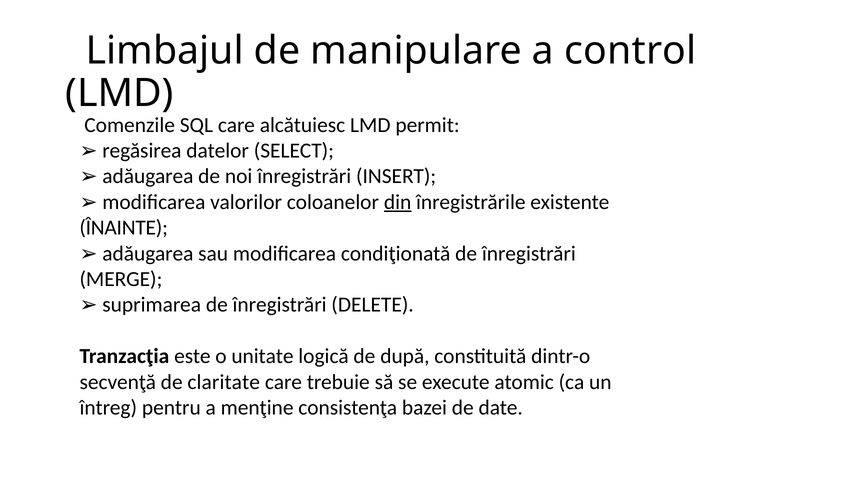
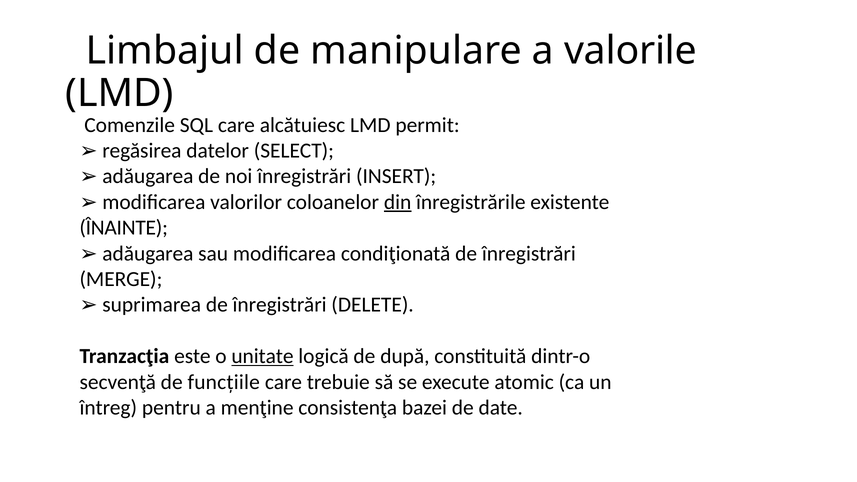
control: control -> valorile (631, 51)
unitate underline: none -> present (263, 356)
claritate: claritate -> funcțiile (224, 382)
